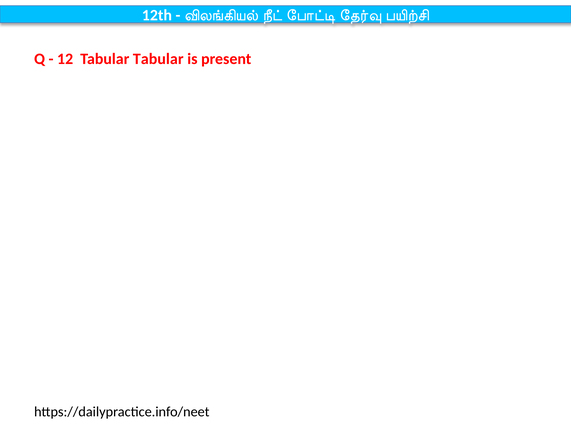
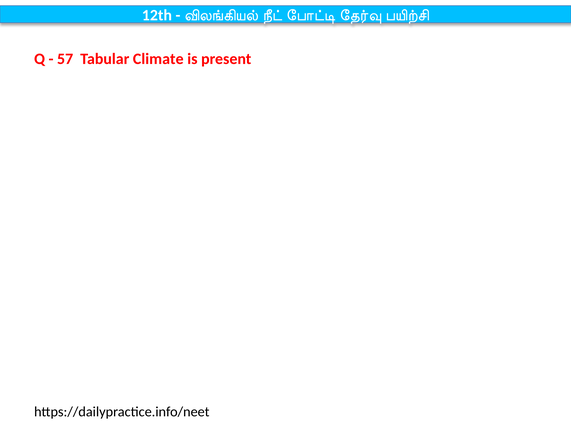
12: 12 -> 57 (65, 59)
Tabular Tabular: Tabular -> Climate (158, 59)
